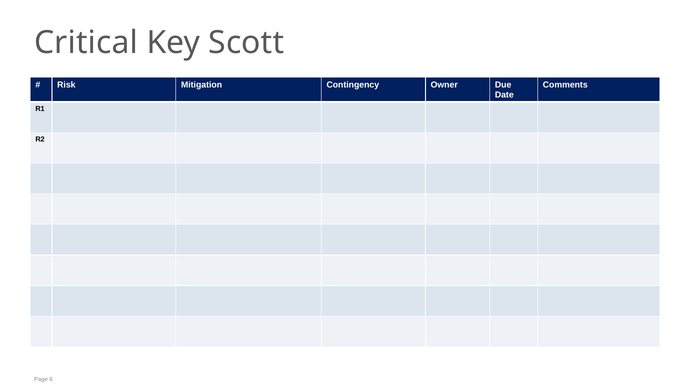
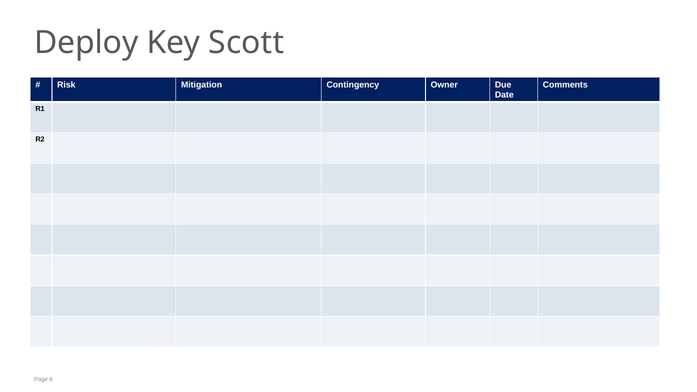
Critical: Critical -> Deploy (86, 43)
